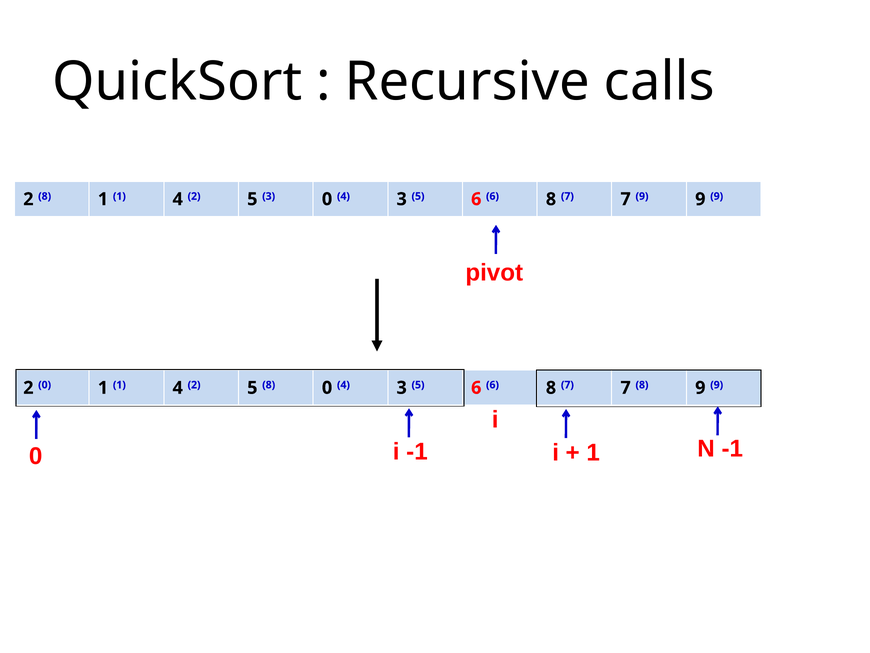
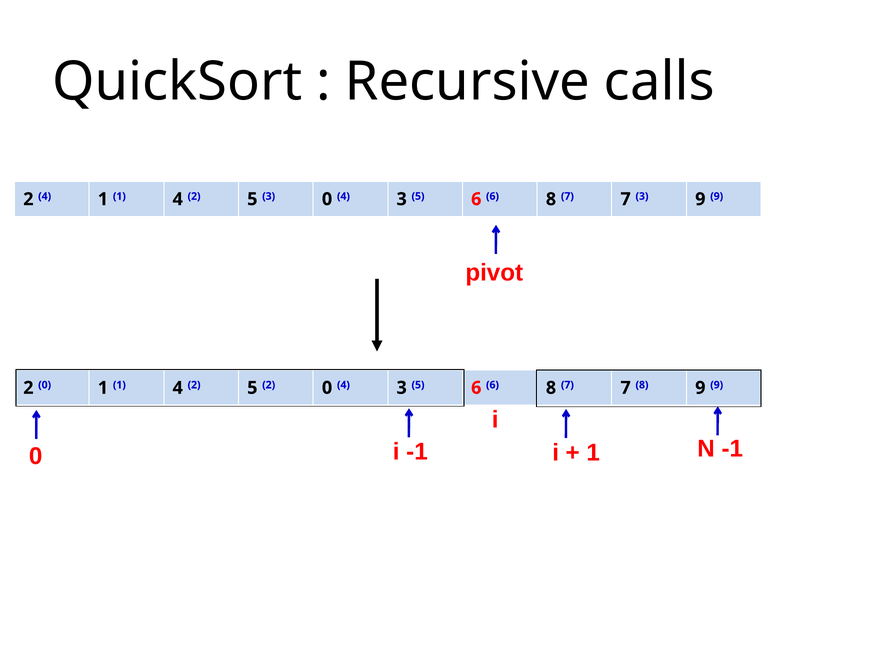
2 8: 8 -> 4 (45, 196)
7 9: 9 -> 3 (642, 196)
5 8: 8 -> 2 (269, 385)
